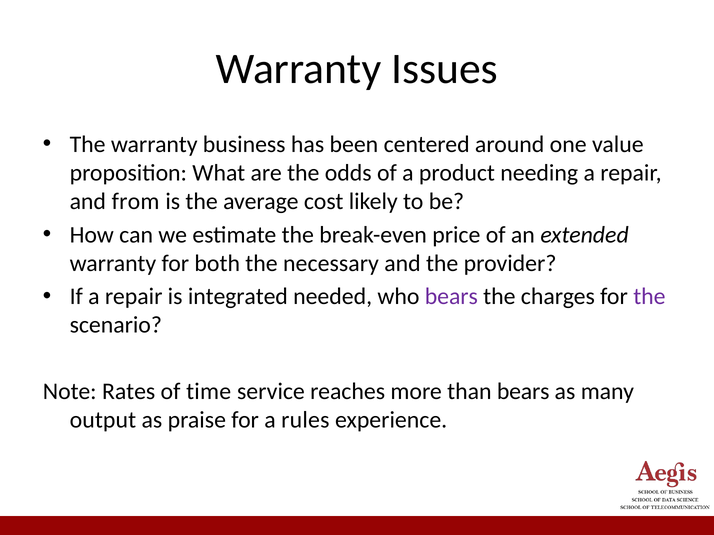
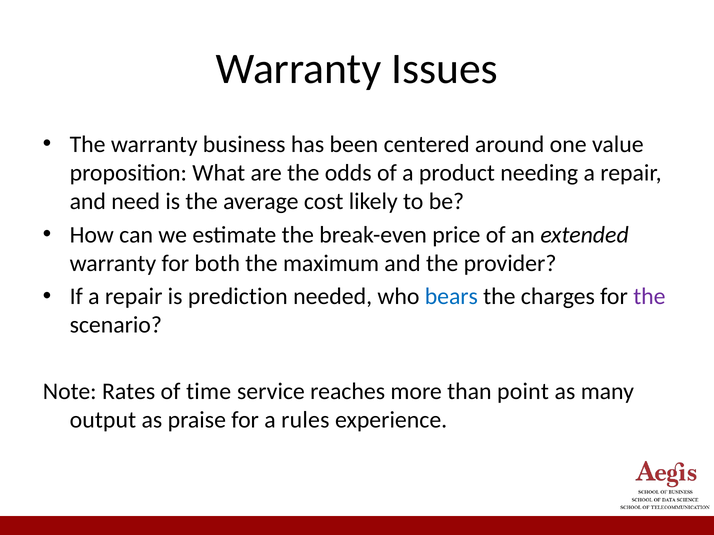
from: from -> need (136, 202)
necessary: necessary -> maximum (331, 263)
integrated: integrated -> prediction (238, 297)
bears colour: purple -> blue (451, 297)
than bears: bears -> point (523, 392)
